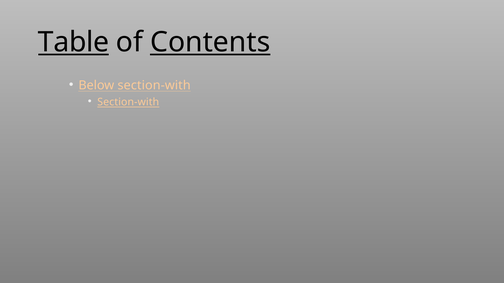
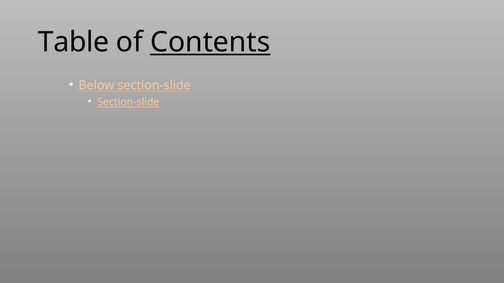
Table underline: present -> none (74, 42)
Below section-with: section-with -> section-slide (154, 86)
Section-with: Section-with -> Section-slide (128, 102)
